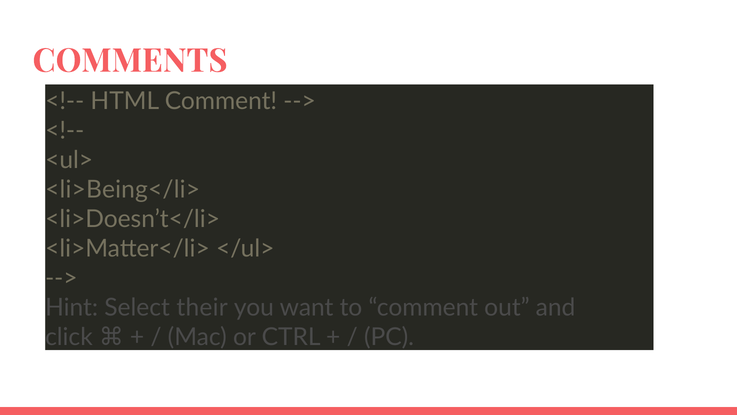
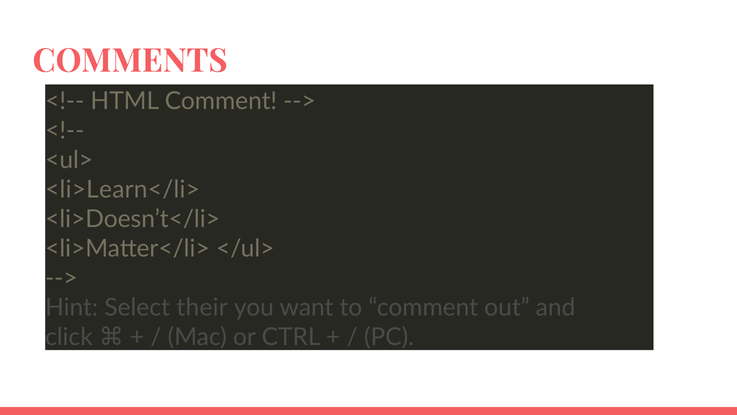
<li>Being</li>: <li>Being</li> -> <li>Learn</li> (123, 189)
